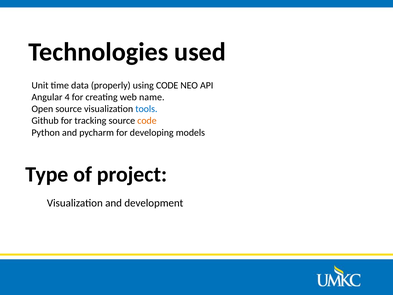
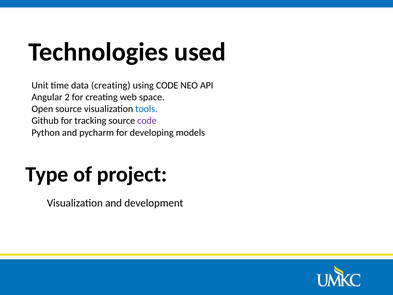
data properly: properly -> creating (111, 85)
4: 4 -> 2 (67, 97)
name: name -> space (152, 97)
code colour: orange -> purple (147, 121)
